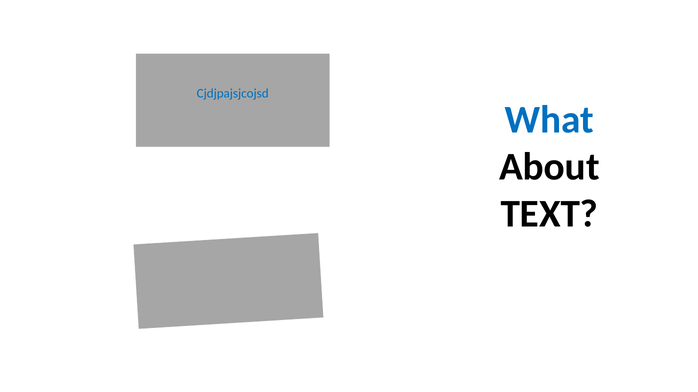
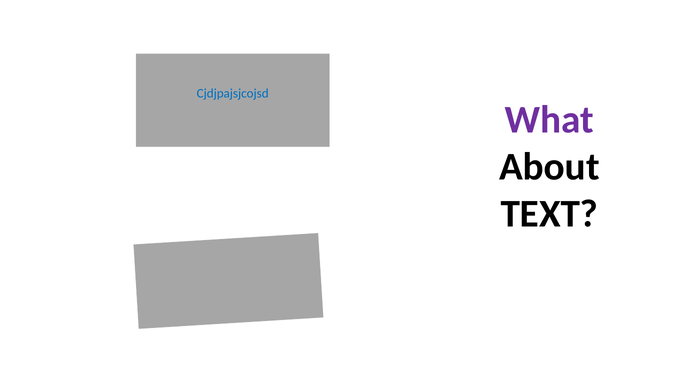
What colour: blue -> purple (549, 120)
